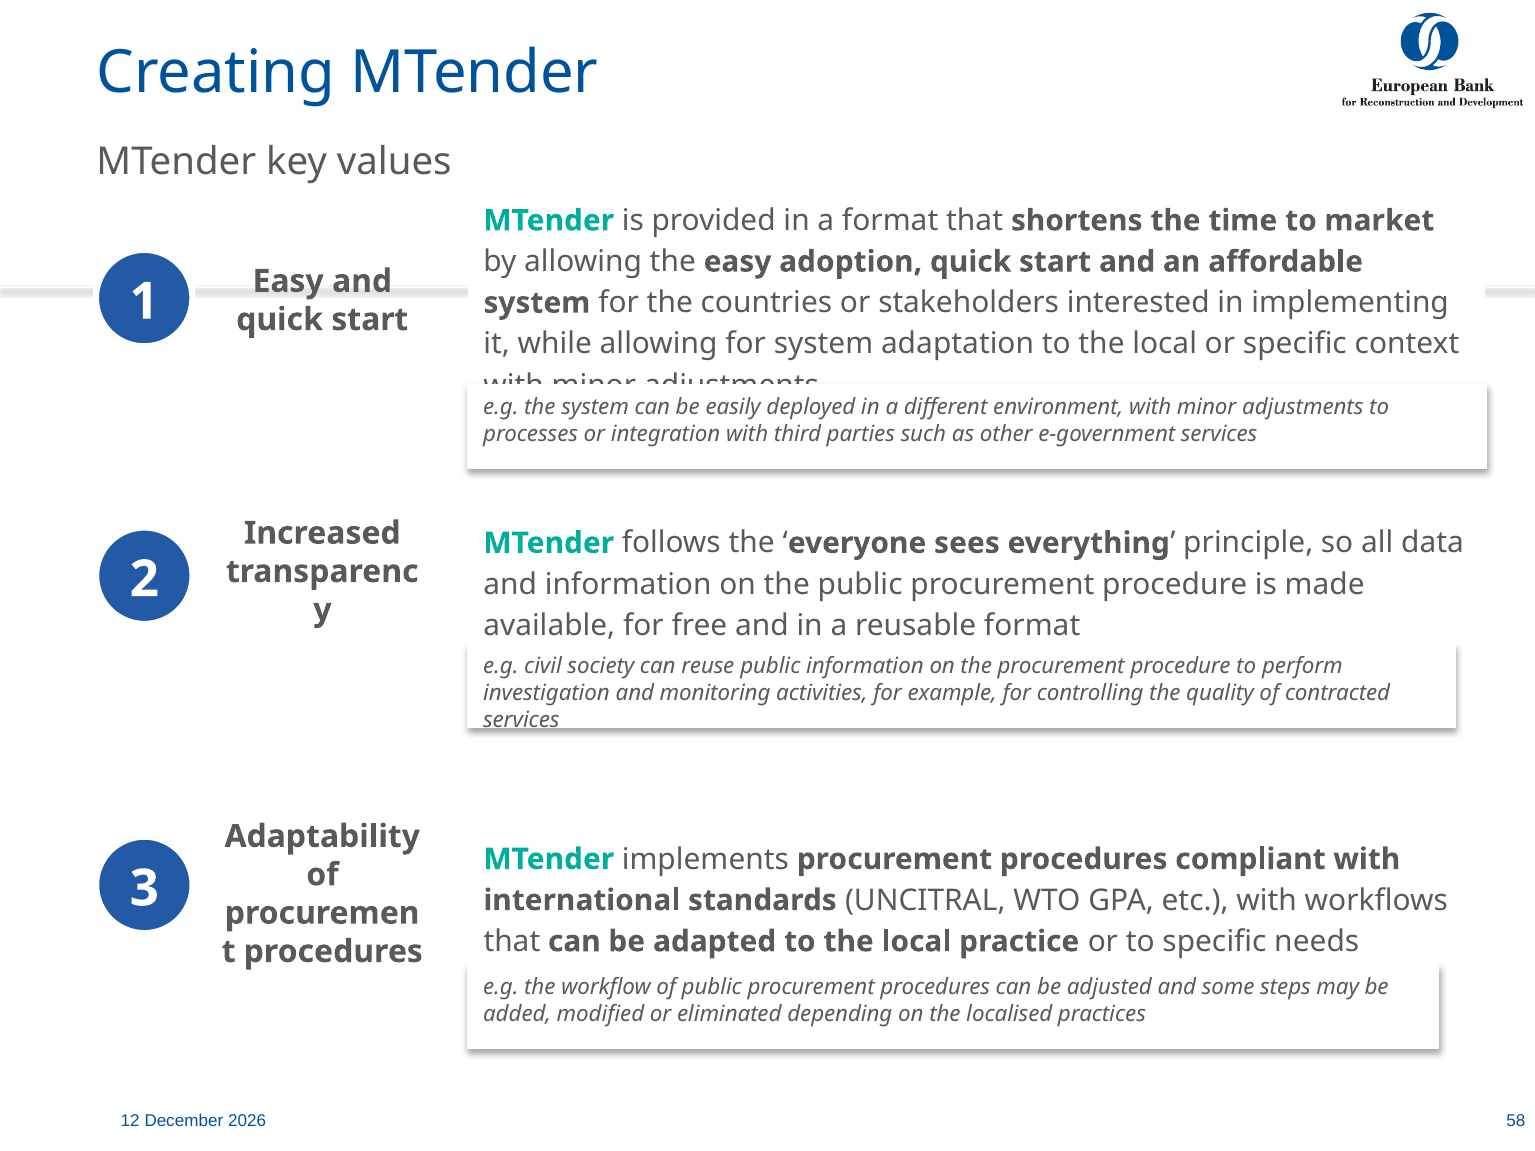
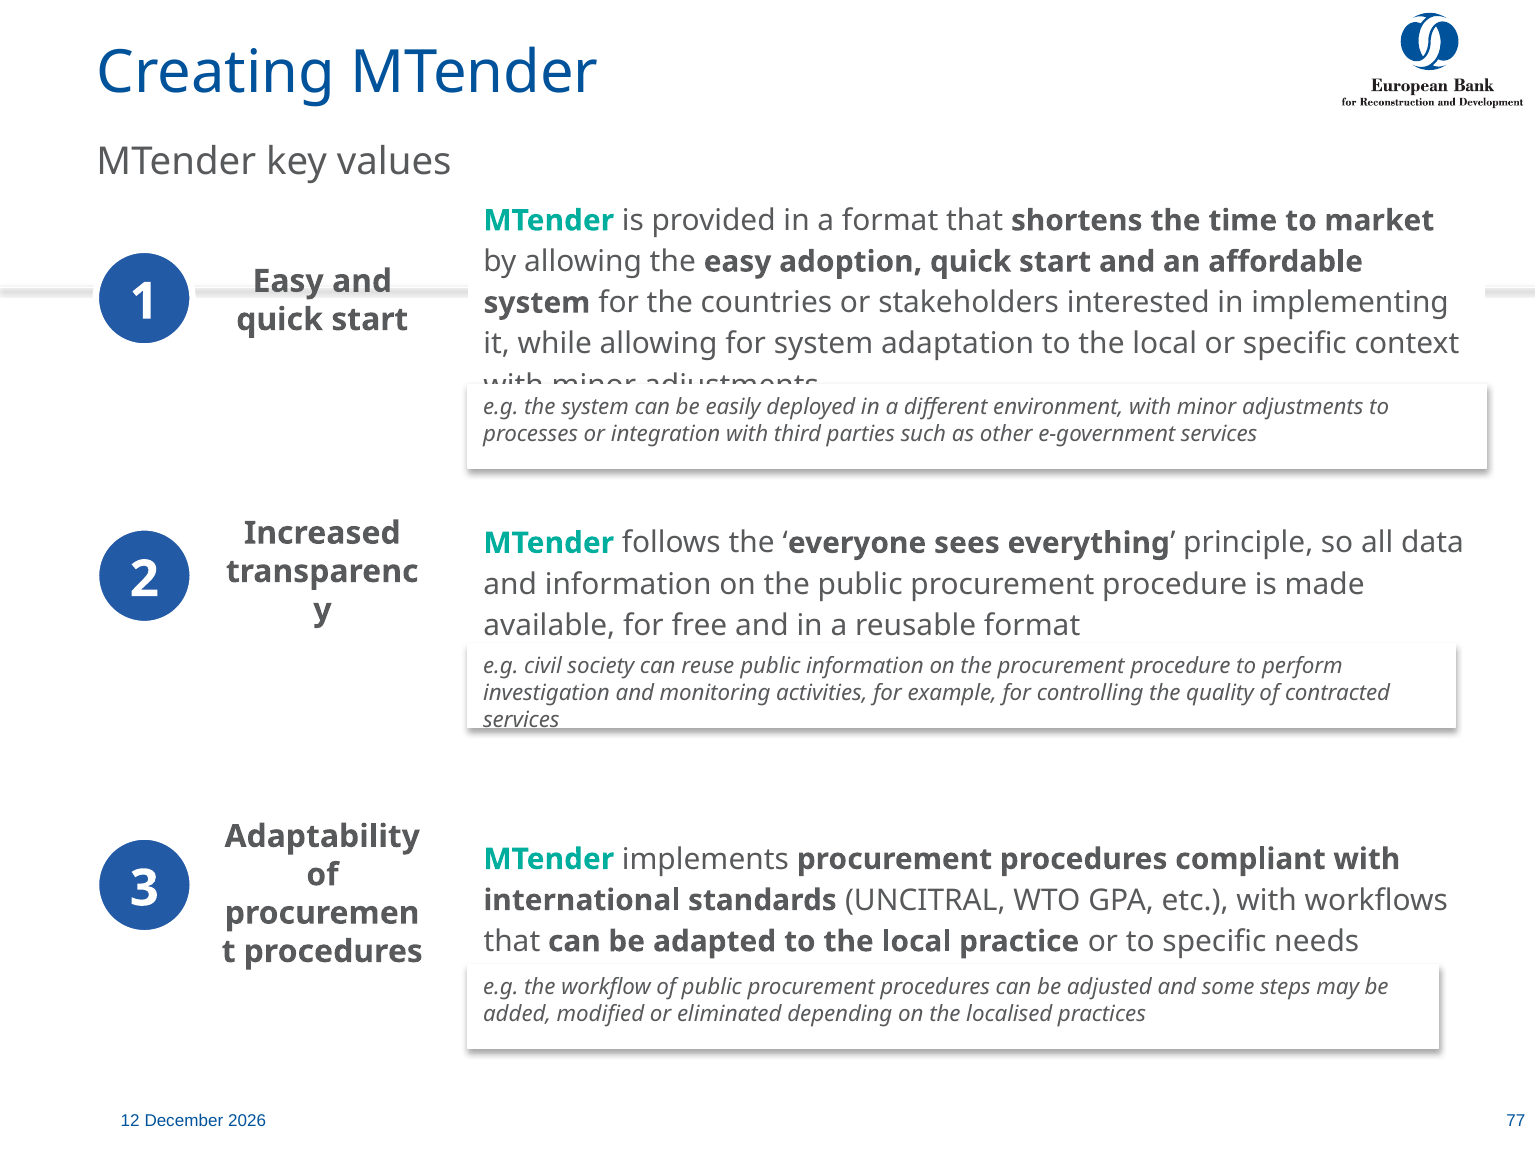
58: 58 -> 77 (1516, 1121)
